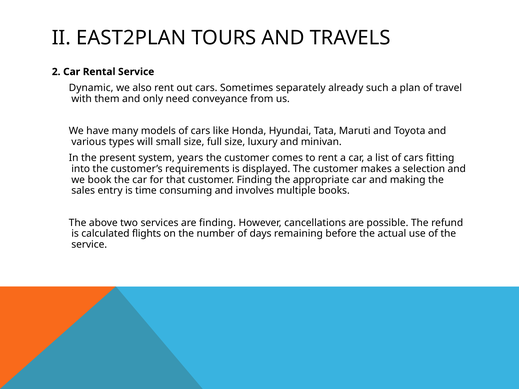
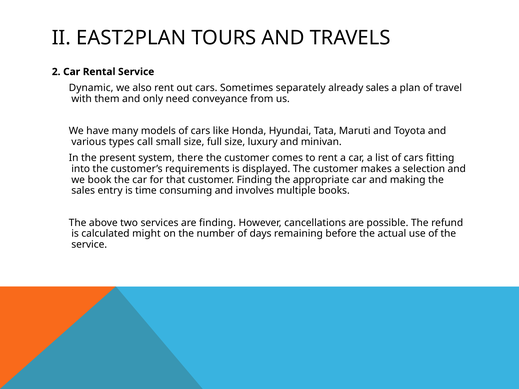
already such: such -> sales (377, 88)
will: will -> call (145, 142)
years: years -> there (190, 158)
flights: flights -> might (146, 234)
